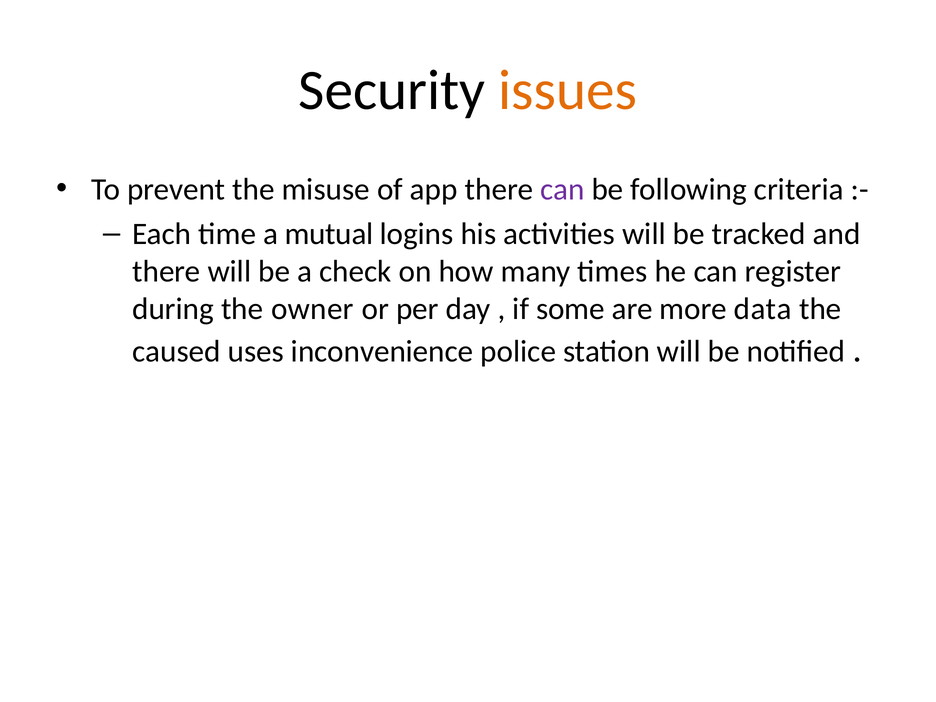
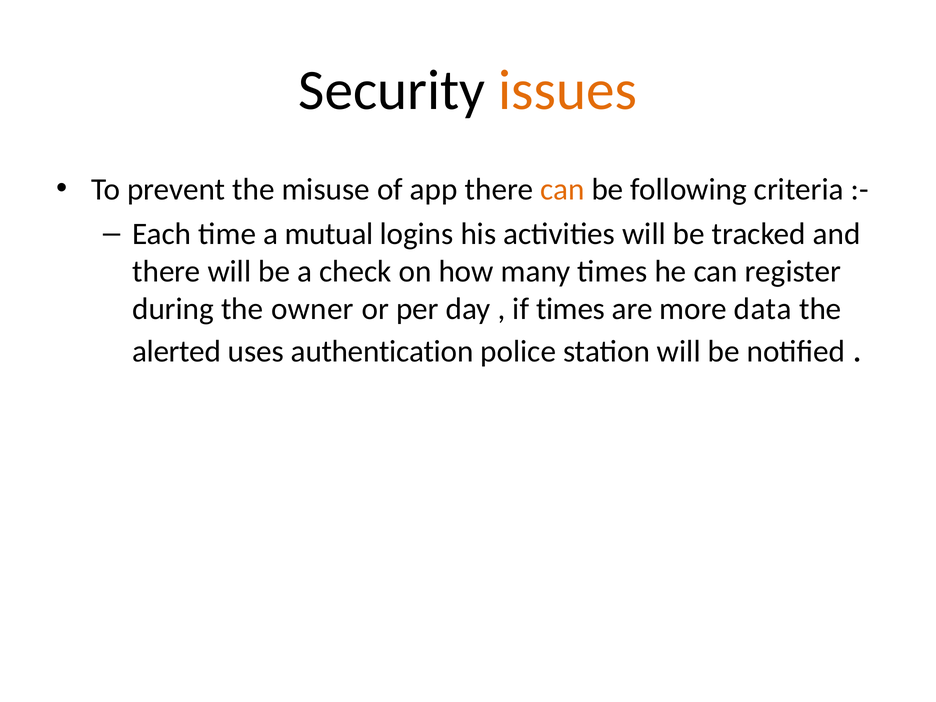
can colour: purple -> orange (562, 189)
if some: some -> times (570, 309)
caused: caused -> alerted (177, 352)
inconvenience: inconvenience -> authentication (382, 352)
